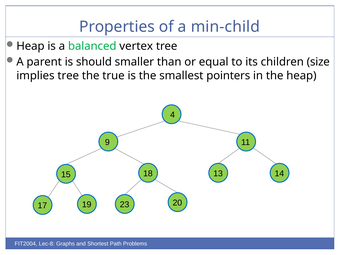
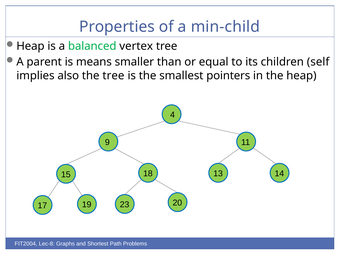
should: should -> means (94, 62)
size: size -> self (318, 62)
implies tree: tree -> also (68, 76)
the true: true -> tree (113, 76)
